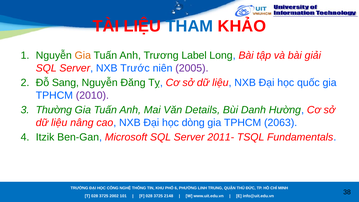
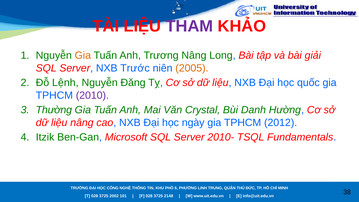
THAM colour: blue -> purple (189, 26)
Trương Label: Label -> Nâng (194, 55)
2005 colour: purple -> orange (192, 68)
Sang: Sang -> Lệnh (65, 83)
Details: Details -> Crystal (203, 110)
dòng: dòng -> ngày (193, 123)
2063: 2063 -> 2012 (281, 123)
2011-: 2011- -> 2010- (221, 137)
